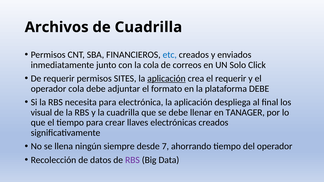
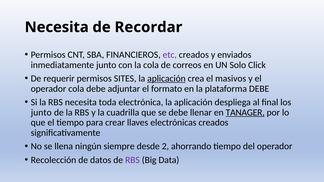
Archivos: Archivos -> Necesita (57, 27)
de Cuadrilla: Cuadrilla -> Recordar (148, 27)
etc colour: blue -> purple (170, 55)
el requerir: requerir -> masivos (231, 79)
necesita para: para -> toda (108, 102)
visual: visual -> junto (41, 113)
TANAGER underline: none -> present (245, 113)
7: 7 -> 2 (165, 147)
